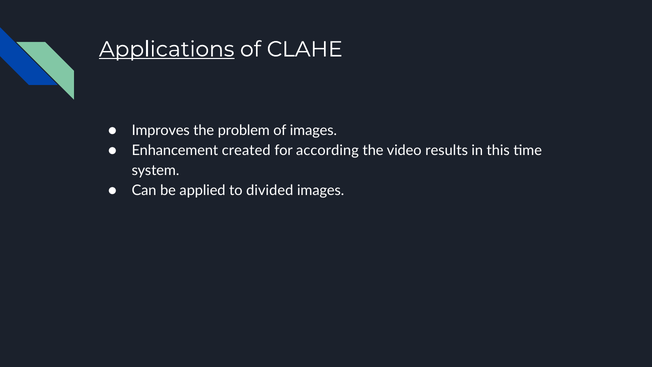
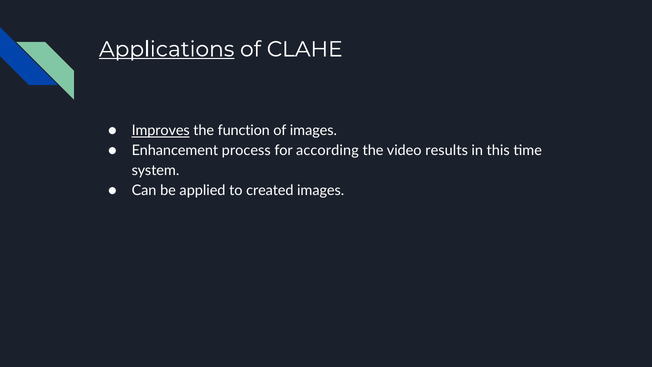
Improves underline: none -> present (161, 131)
problem: problem -> function (244, 131)
created: created -> process (246, 150)
divided: divided -> created (270, 190)
